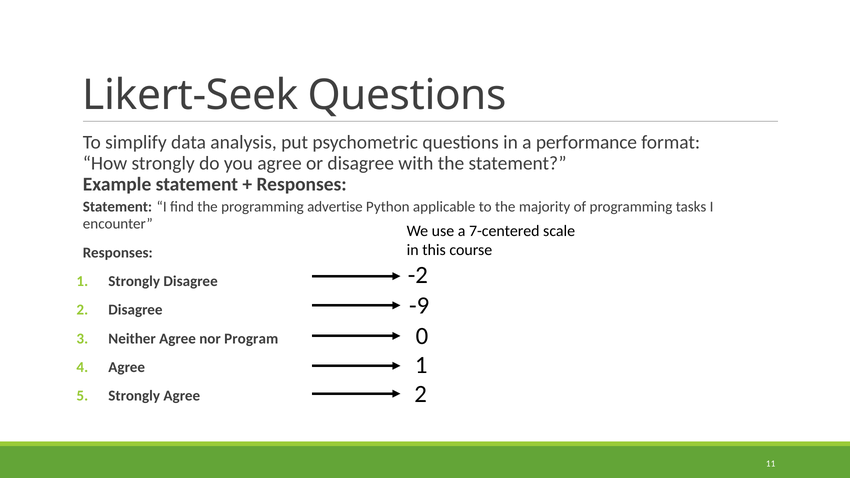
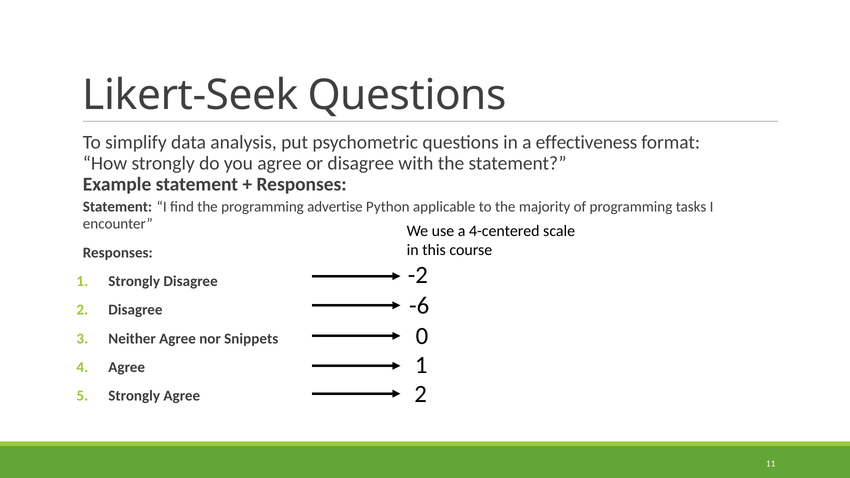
performance: performance -> effectiveness (586, 142)
7-centered: 7-centered -> 4-centered (504, 231)
-9: -9 -> -6 (419, 306)
Program: Program -> Snippets (251, 339)
